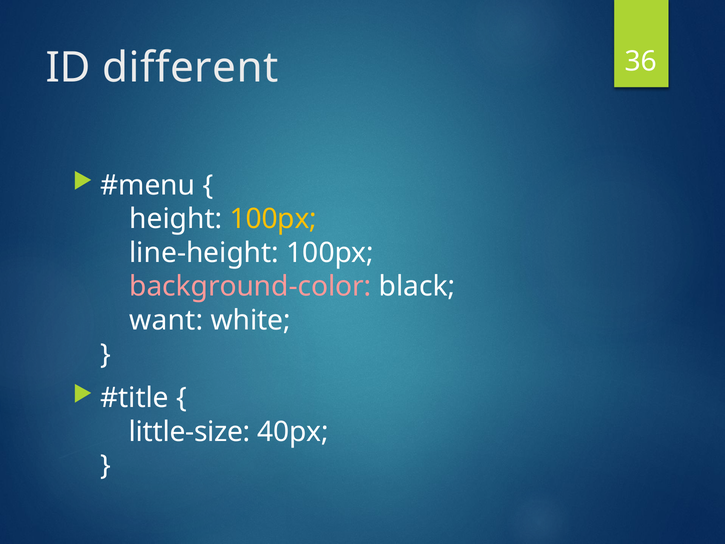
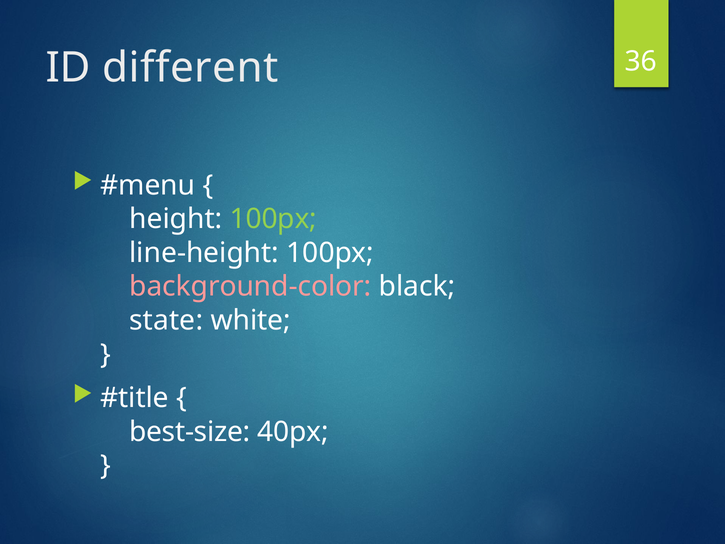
100px colour: yellow -> light green (273, 219)
want: want -> state (166, 320)
little-size: little-size -> best-size (190, 432)
